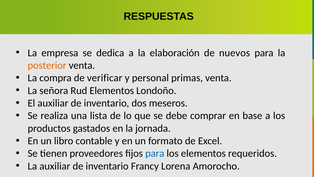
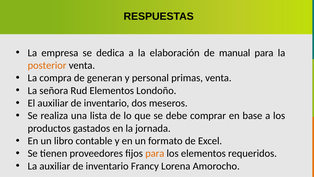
nuevos: nuevos -> manual (235, 53)
verificar: verificar -> generan (105, 78)
para colour: blue -> orange (155, 153)
